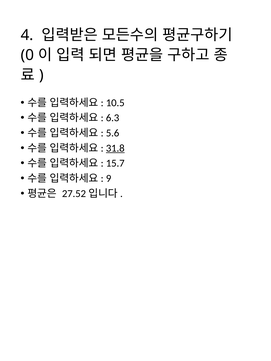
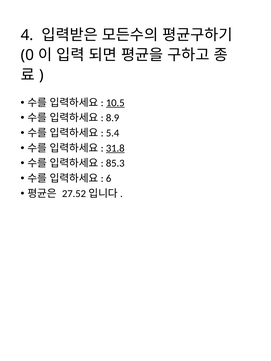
10.5 underline: none -> present (115, 103)
6.3: 6.3 -> 8.9 (113, 118)
5.6: 5.6 -> 5.4 (113, 133)
15.7: 15.7 -> 85.3 (115, 163)
9: 9 -> 6 (109, 179)
